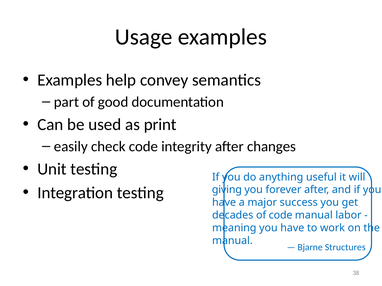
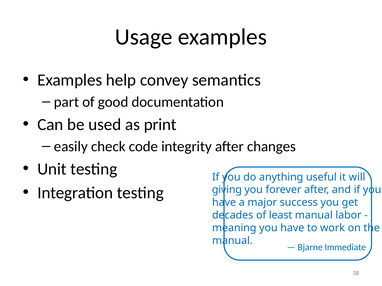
of code: code -> least (281, 216)
Structures: Structures -> Immediate (345, 248)
